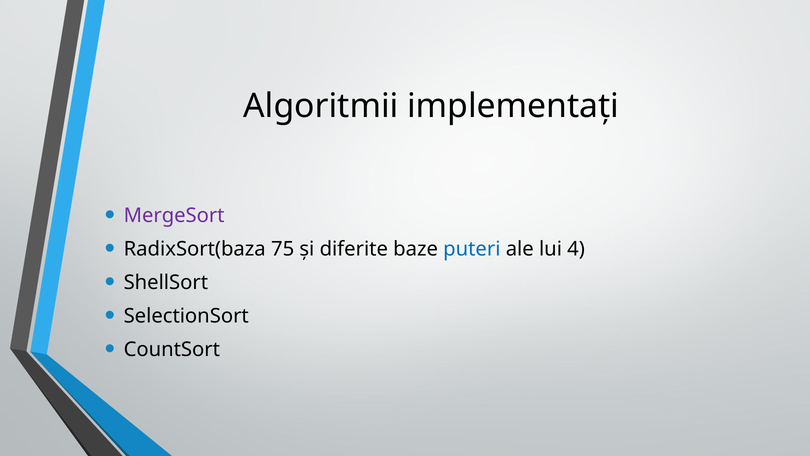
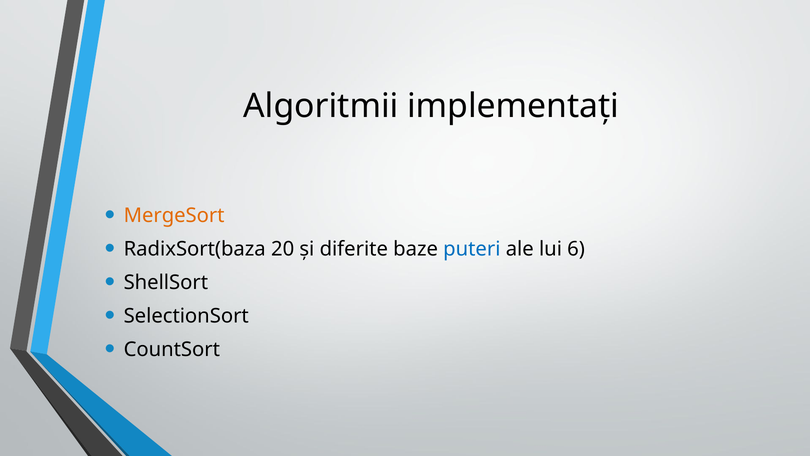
MergeSort colour: purple -> orange (174, 216)
75: 75 -> 20 (283, 249)
4: 4 -> 6 (576, 249)
